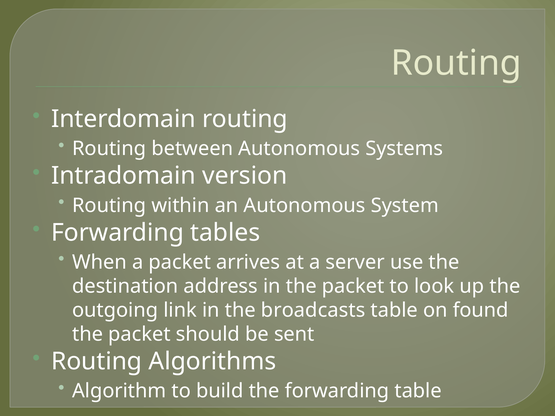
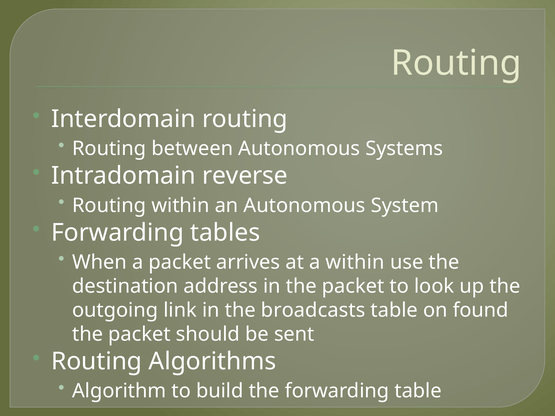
version: version -> reverse (245, 176)
a server: server -> within (355, 262)
